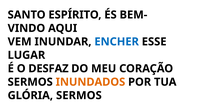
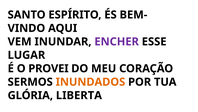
ENCHER colour: blue -> purple (117, 41)
DESFAZ: DESFAZ -> PROVEI (48, 68)
GLÓRIA SERMOS: SERMOS -> LIBERTA (79, 95)
